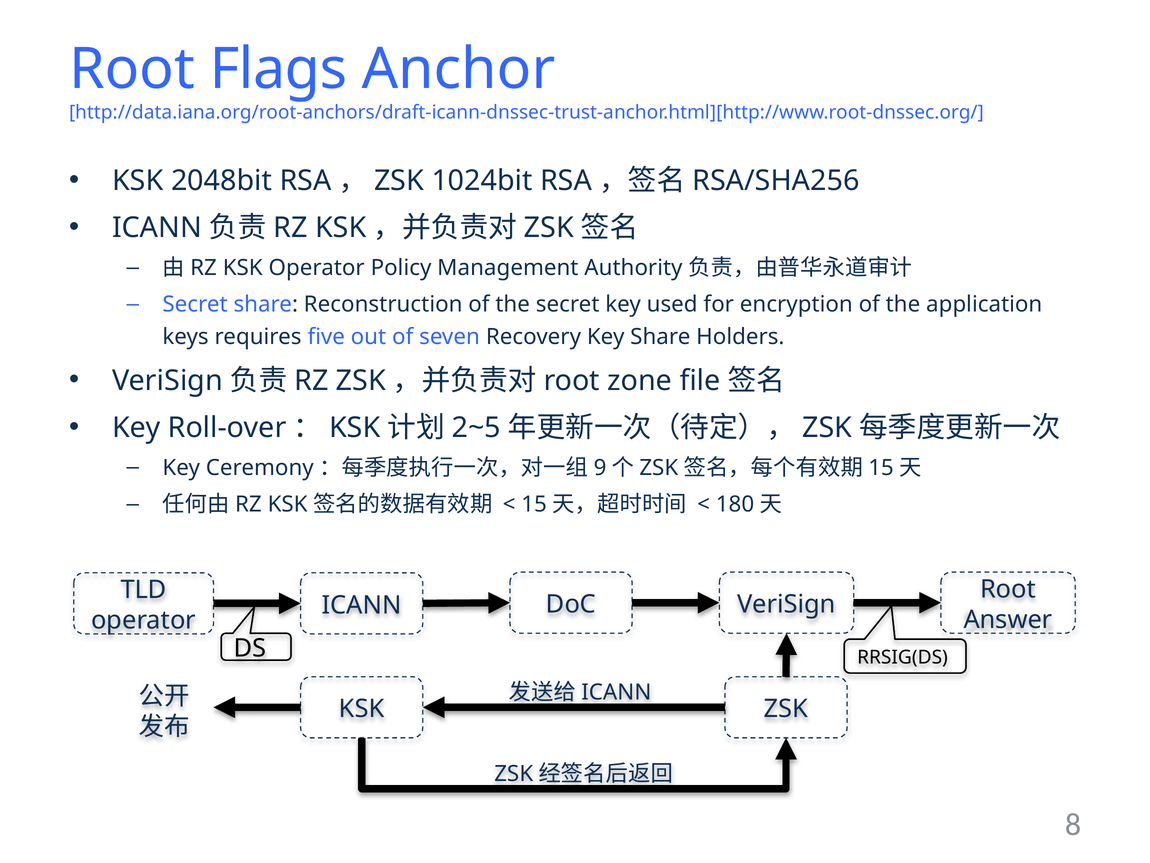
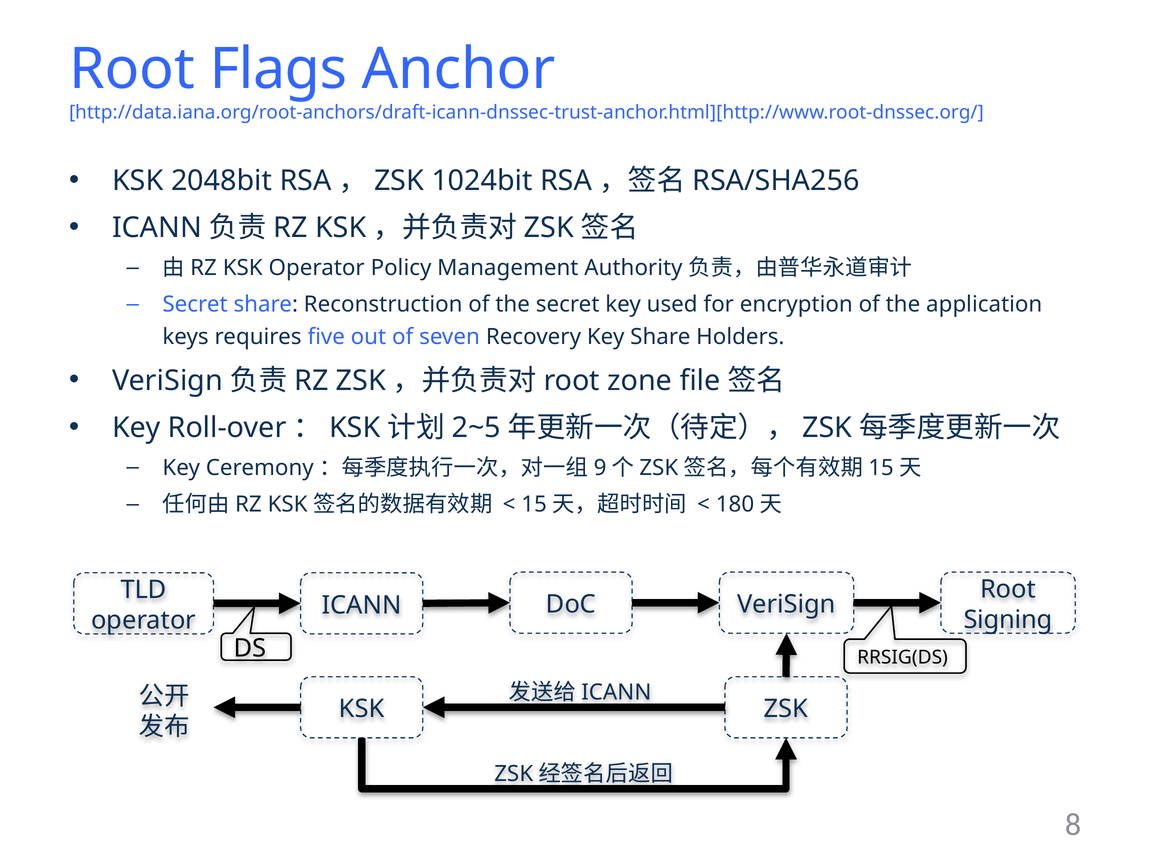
Answer: Answer -> Signing (1008, 619)
